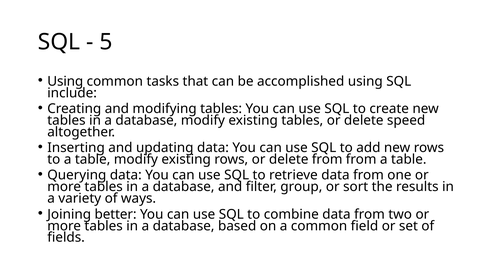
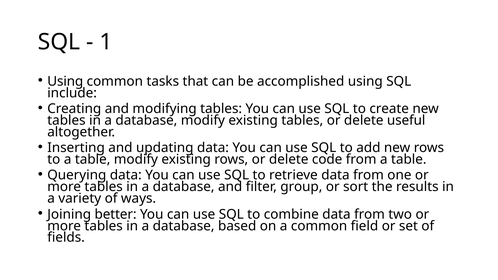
5: 5 -> 1 (106, 42)
speed: speed -> useful (406, 120)
delete from: from -> code (327, 159)
